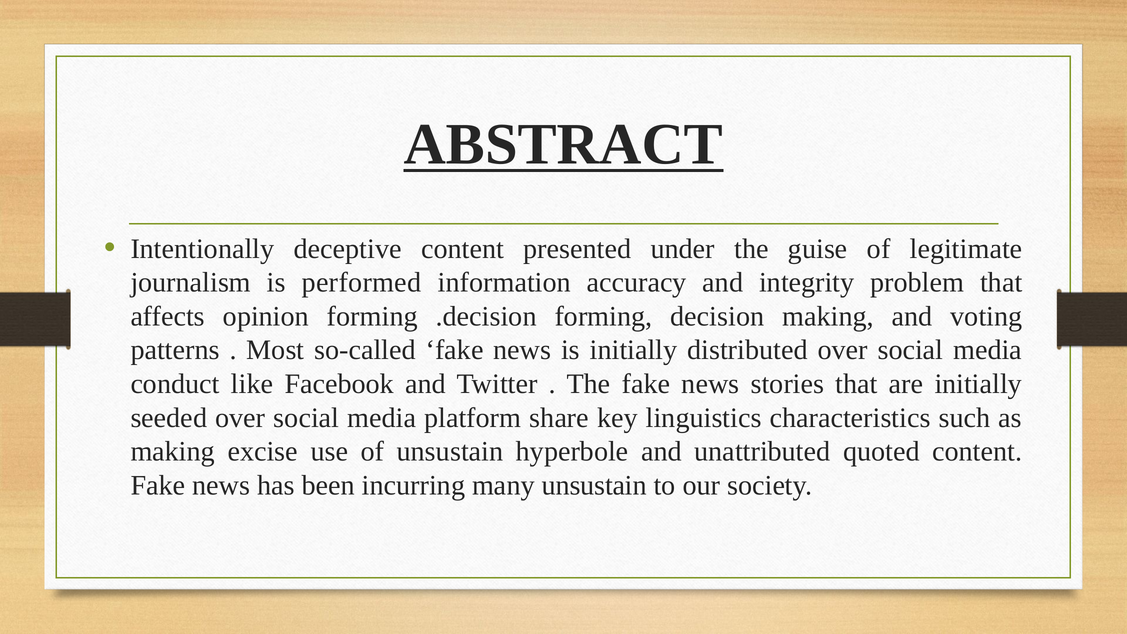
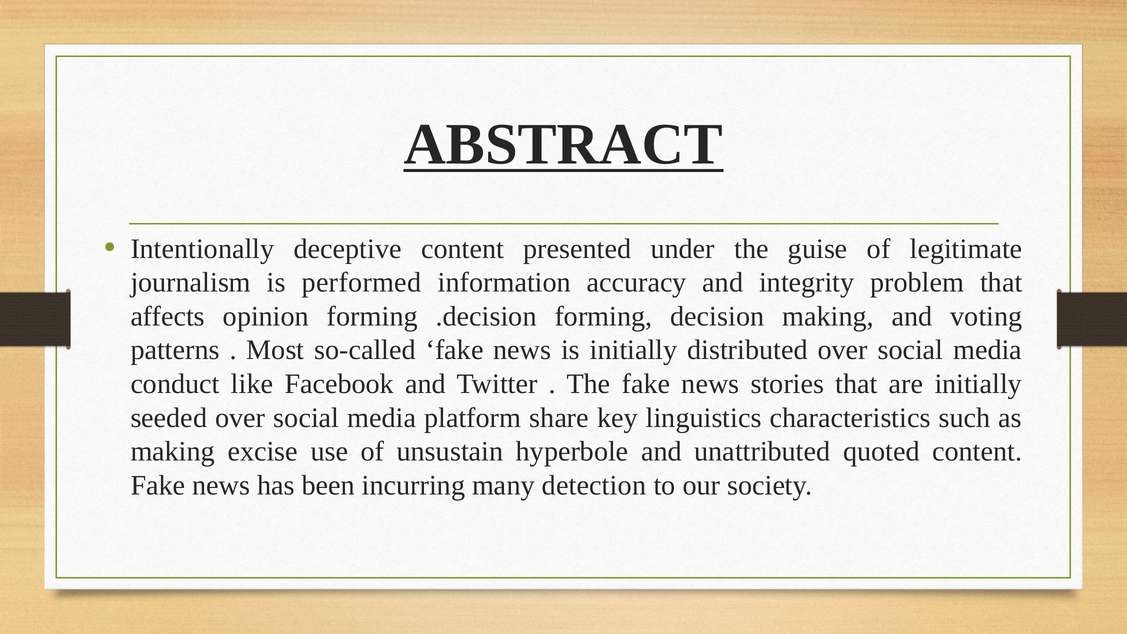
many unsustain: unsustain -> detection (594, 485)
